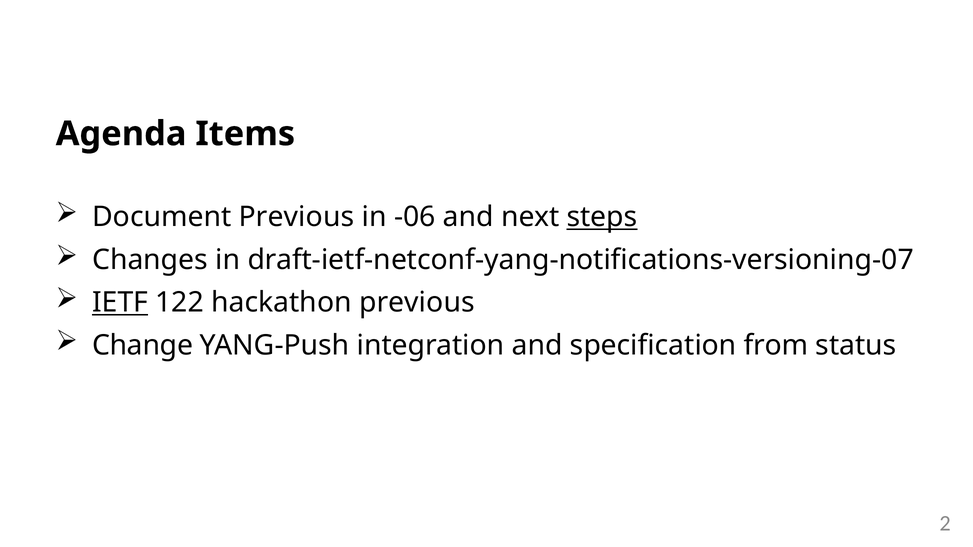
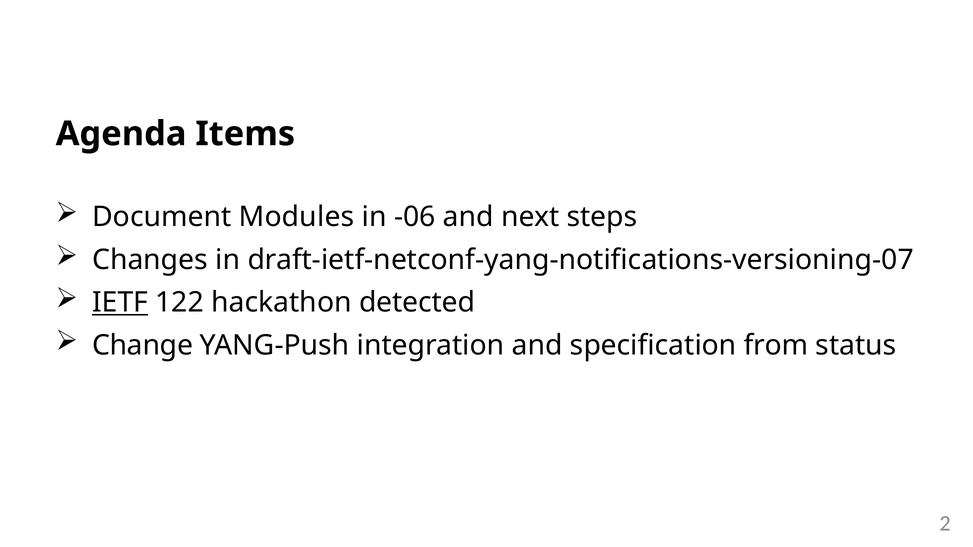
Document Previous: Previous -> Modules (297, 217)
steps underline: present -> none (602, 217)
hackathon previous: previous -> detected (417, 303)
